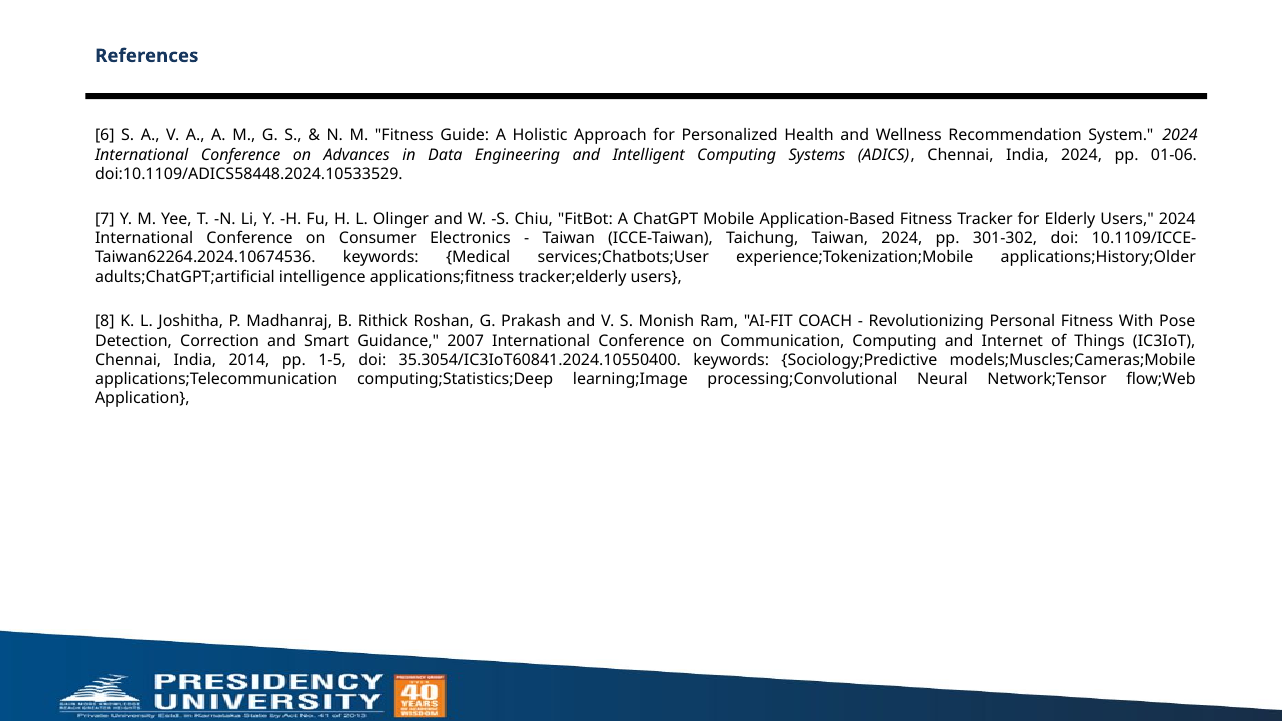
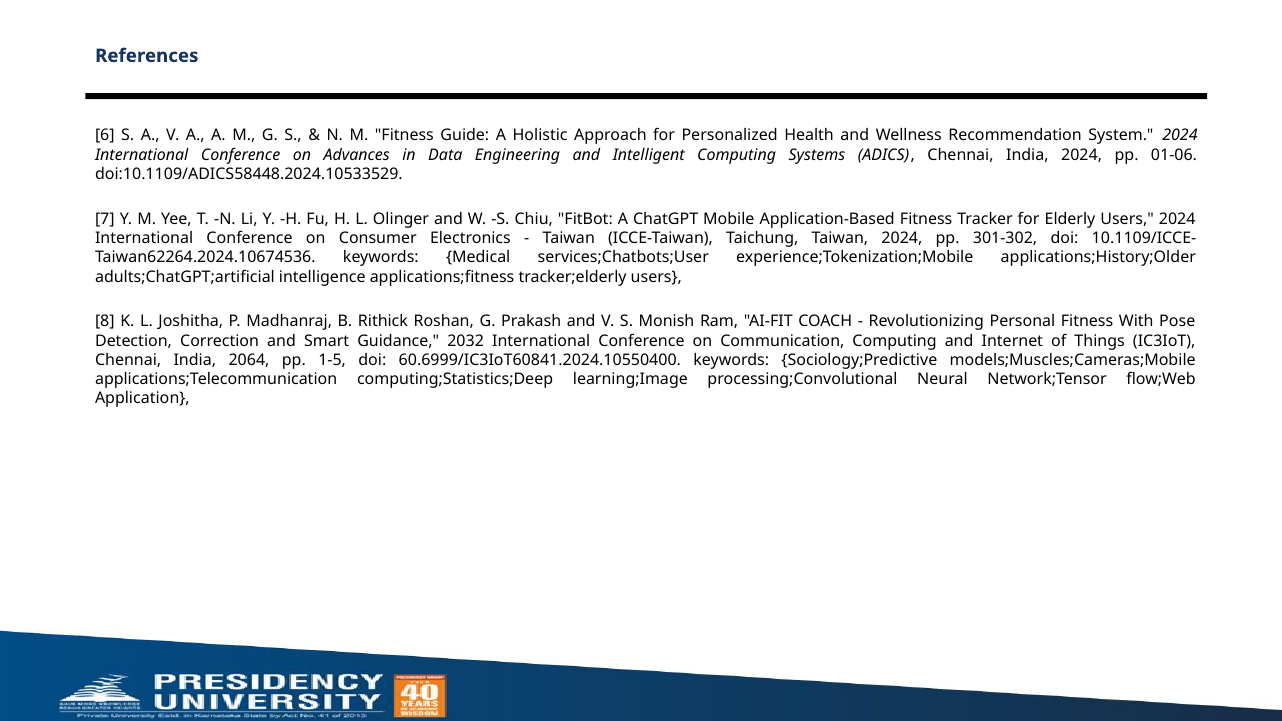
2007: 2007 -> 2032 (466, 341)
2014: 2014 -> 2064 (249, 360)
35.3054/IC3IoT60841.2024.10550400: 35.3054/IC3IoT60841.2024.10550400 -> 60.6999/IC3IoT60841.2024.10550400 (540, 360)
